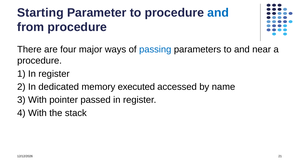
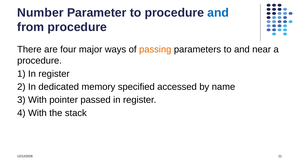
Starting: Starting -> Number (40, 13)
passing colour: blue -> orange (155, 50)
executed: executed -> specified (136, 87)
